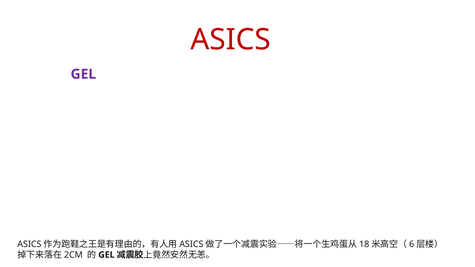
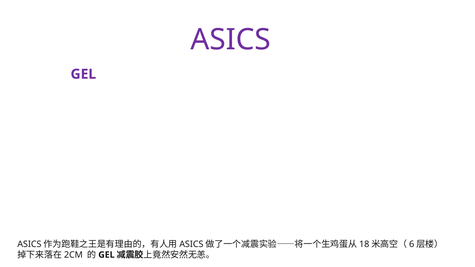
ASICS colour: red -> purple (231, 40)
